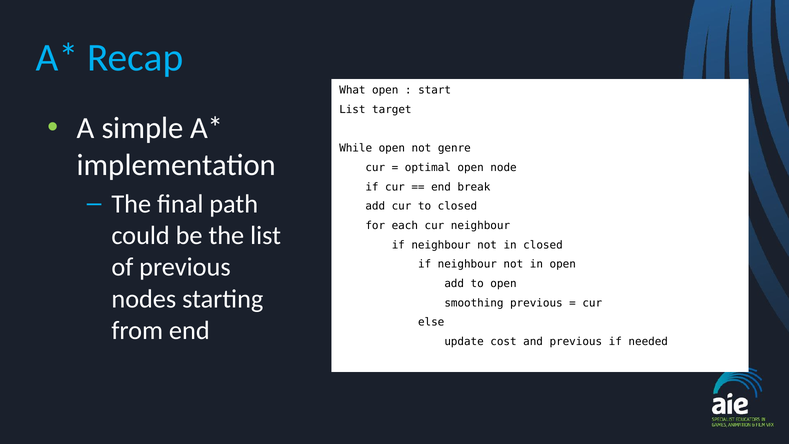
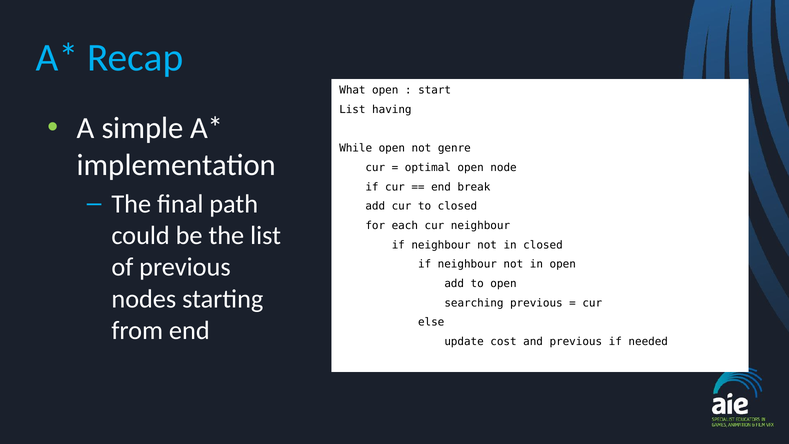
target: target -> having (392, 110)
smoothing: smoothing -> searching (474, 303)
